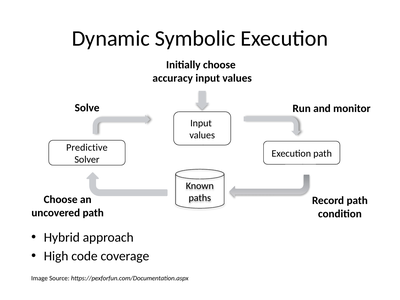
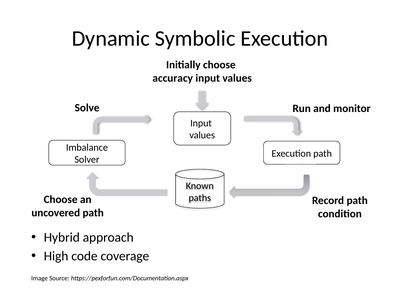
Predictive: Predictive -> Imbalance (87, 147)
